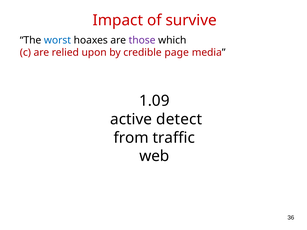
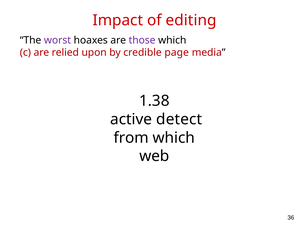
survive: survive -> editing (191, 20)
worst colour: blue -> purple (57, 40)
1.09: 1.09 -> 1.38 (154, 101)
from traffic: traffic -> which (174, 138)
